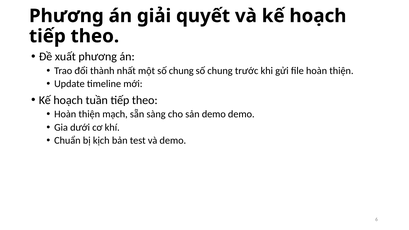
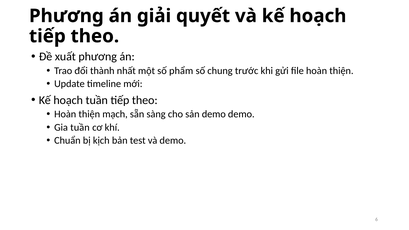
một số chung: chung -> phẩm (181, 71)
Gia dưới: dưới -> tuần (80, 127)
